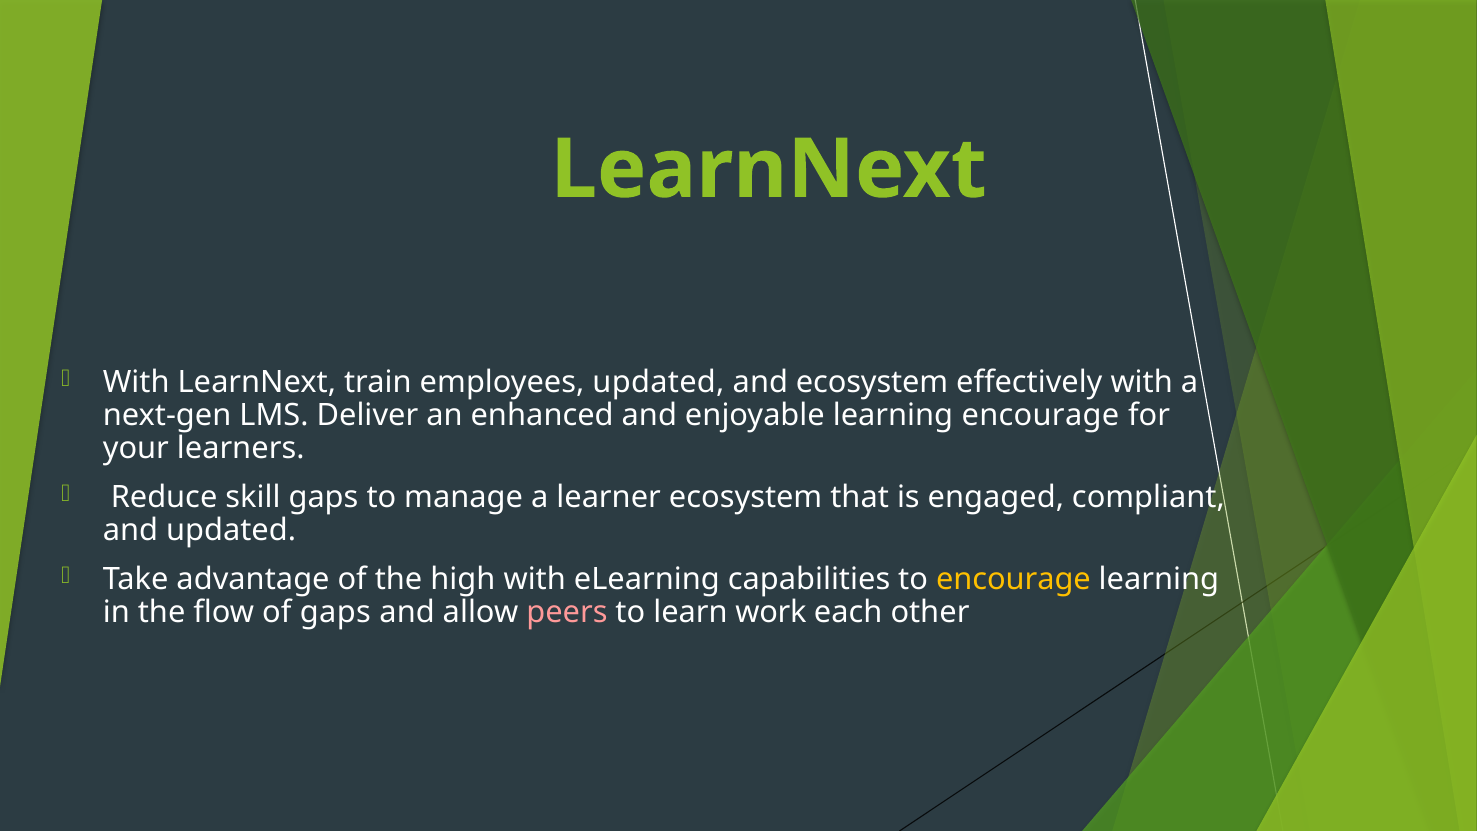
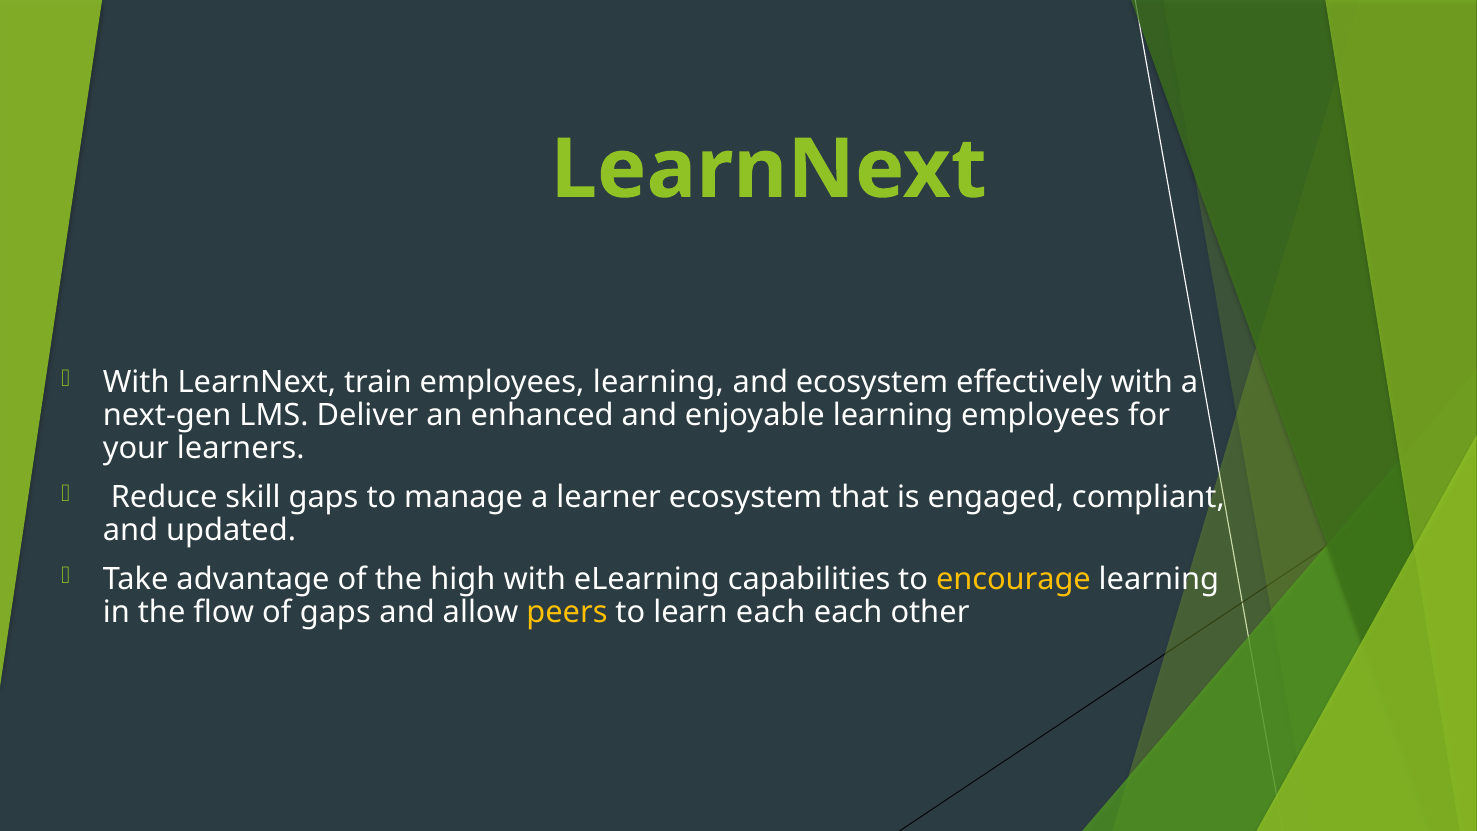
employees updated: updated -> learning (658, 382)
learning encourage: encourage -> employees (1040, 415)
peers colour: pink -> yellow (567, 612)
learn work: work -> each (771, 612)
